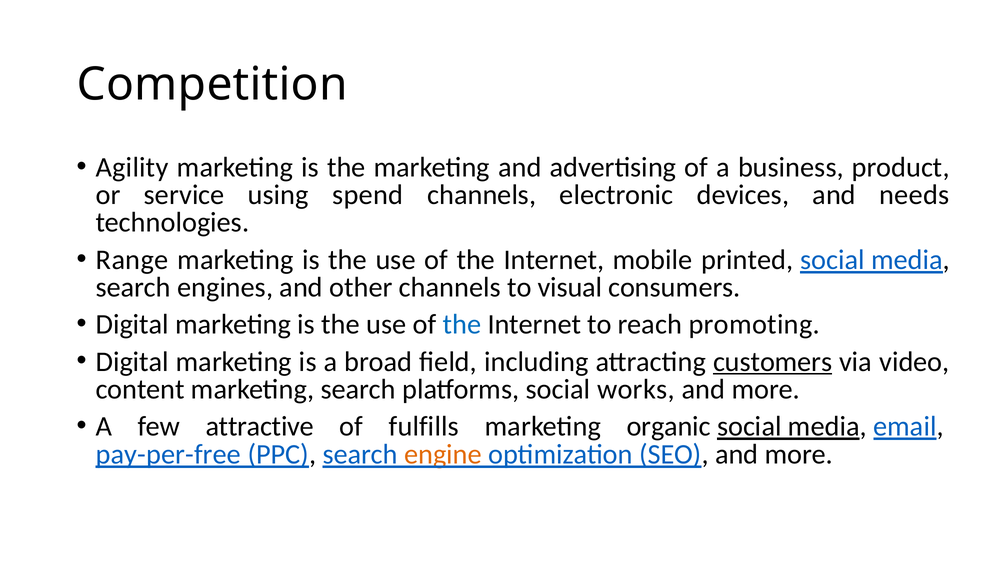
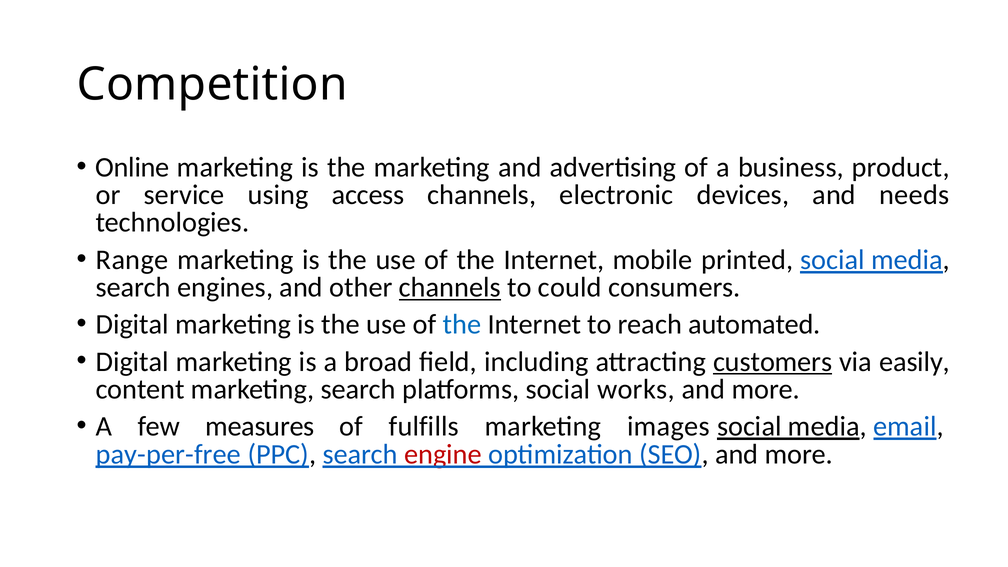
Agility: Agility -> Online (132, 167)
spend: spend -> access (368, 195)
channels underline: none -> present (450, 288)
visual: visual -> could (570, 288)
promoting: promoting -> automated (754, 325)
video: video -> easily (914, 362)
attractive: attractive -> measures (260, 427)
organic: organic -> images (668, 427)
engine colour: orange -> red (443, 455)
